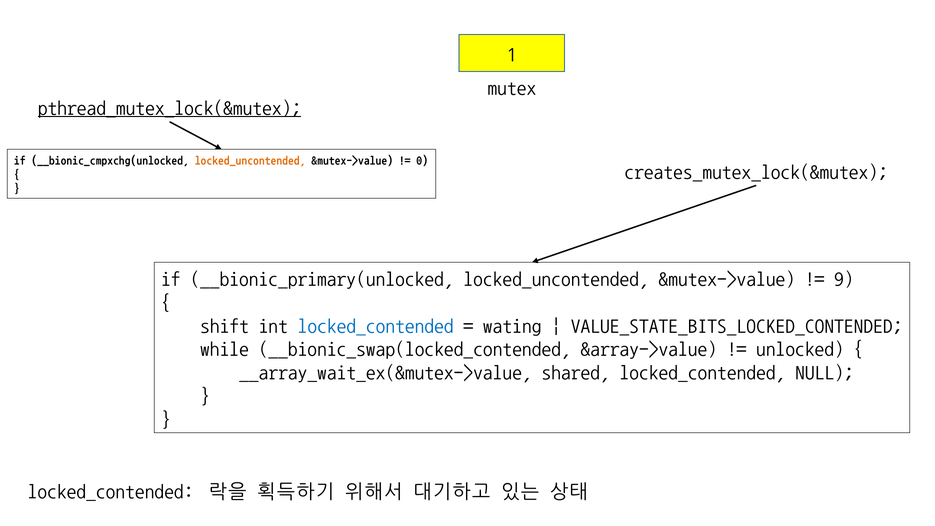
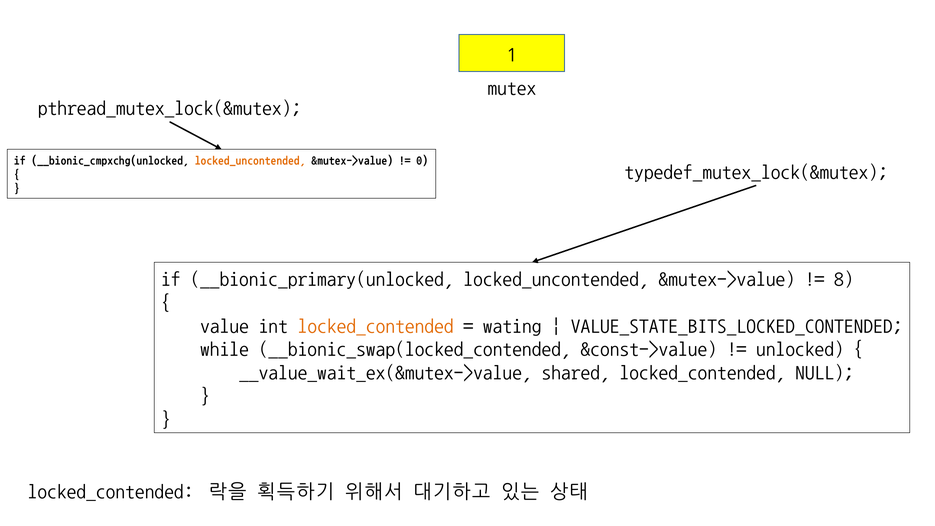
pthread_mutex_lock(&mutex underline: present -> none (170, 108)
creates_mutex_lock(&mutex: creates_mutex_lock(&mutex -> typedef_mutex_lock(&mutex (756, 172)
9: 9 -> 8 (844, 279)
shift: shift -> value (225, 326)
locked_contended colour: blue -> orange (376, 326)
&array->value: &array->value -> &const->value (649, 349)
__array_wait_ex(&mutex->value: __array_wait_ex(&mutex->value -> __value_wait_ex(&mutex->value (385, 372)
